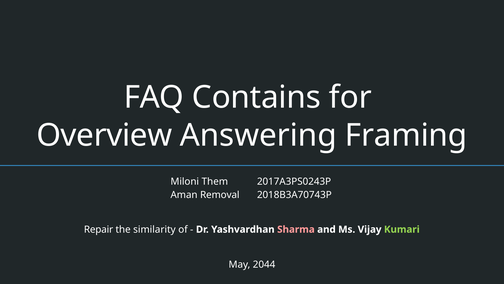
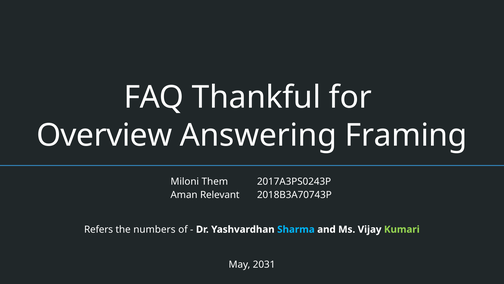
Contains: Contains -> Thankful (256, 97)
Removal: Removal -> Relevant (220, 195)
Repair: Repair -> Refers (99, 229)
similarity: similarity -> numbers (154, 229)
Sharma colour: pink -> light blue (296, 229)
2044: 2044 -> 2031 (264, 264)
